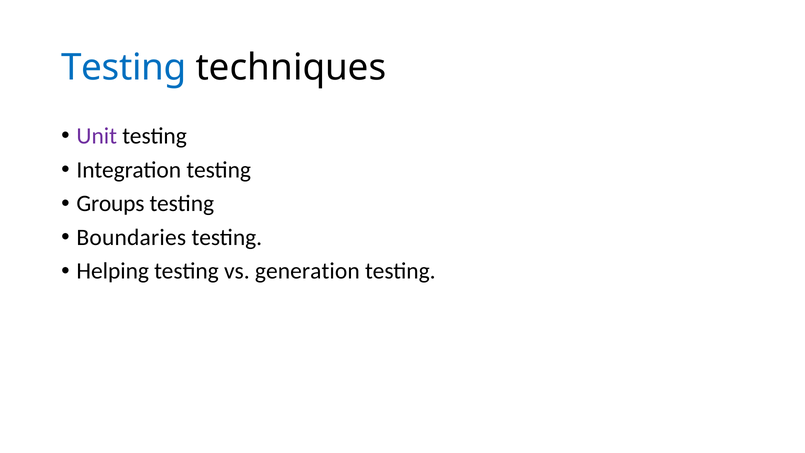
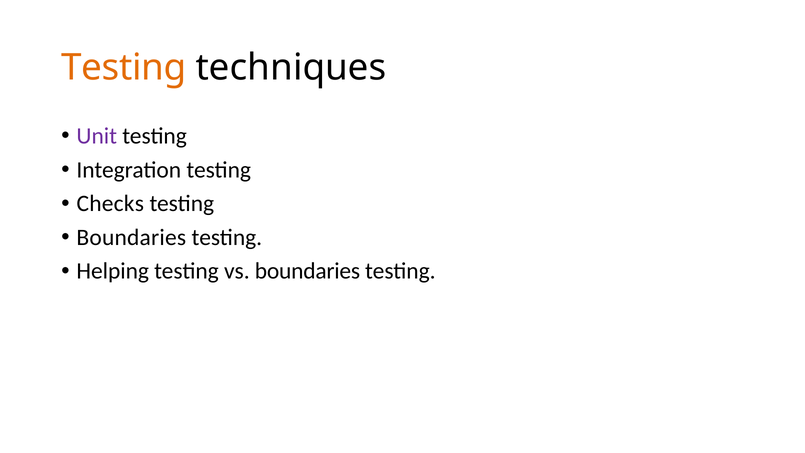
Testing colour: blue -> orange (124, 68)
Groups: Groups -> Checks (110, 204)
vs generation: generation -> boundaries (307, 271)
